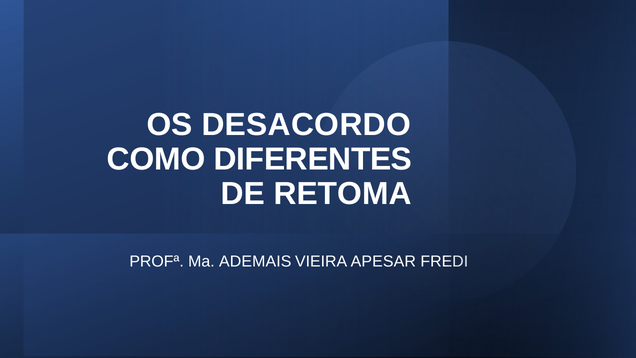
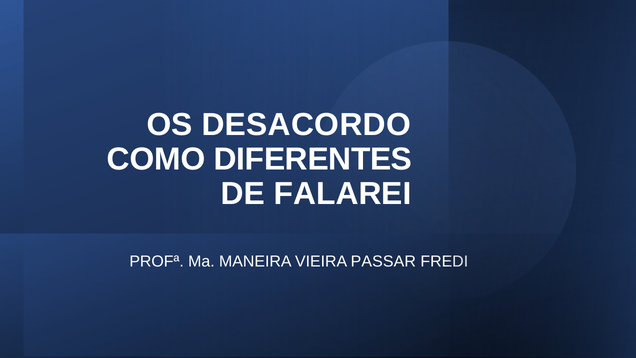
RETOMA: RETOMA -> FALAREI (343, 193)
ADEMAIS: ADEMAIS -> MANEIRA (255, 261)
APESAR: APESAR -> PASSAR (383, 261)
